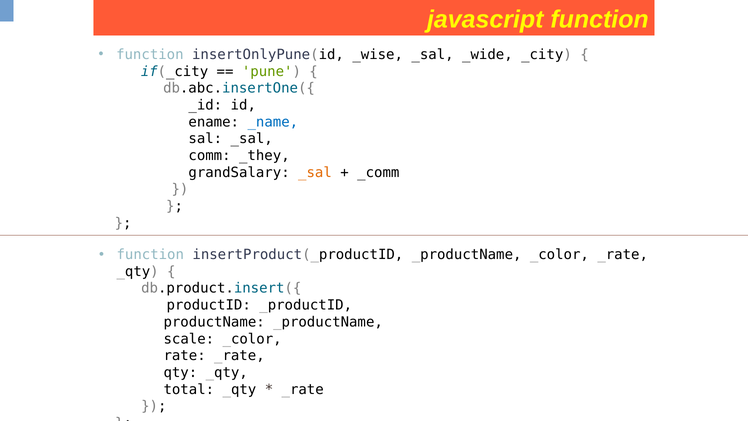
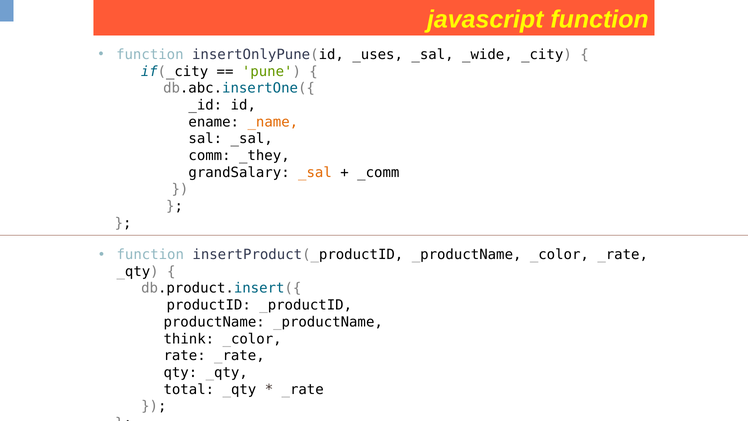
_wise: _wise -> _uses (378, 55)
_name colour: blue -> orange (273, 122)
scale: scale -> think (189, 339)
